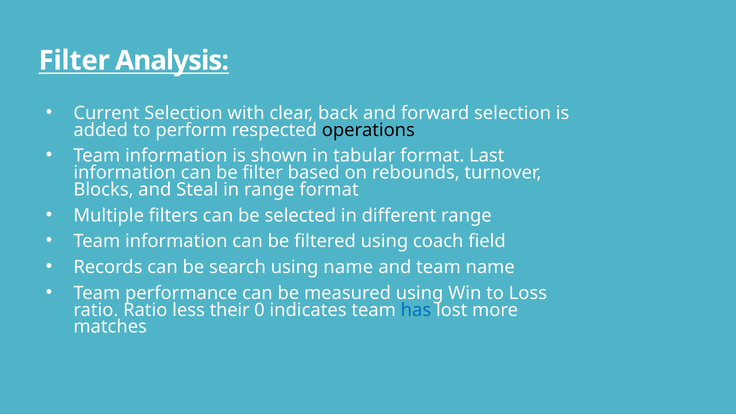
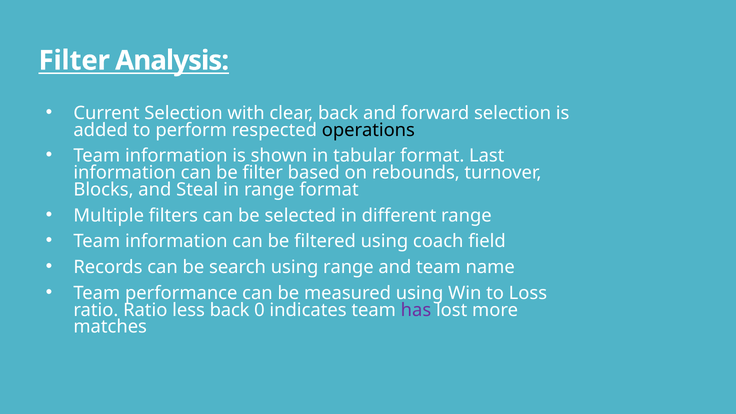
using name: name -> range (348, 267)
less their: their -> back (230, 310)
has colour: blue -> purple (416, 310)
